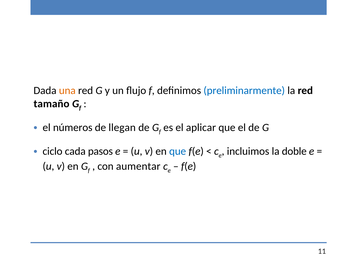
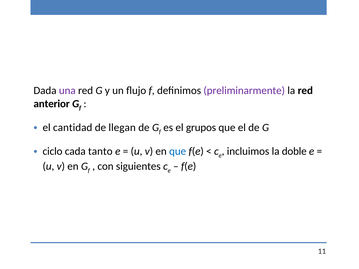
una colour: orange -> purple (67, 91)
preliminarmente colour: blue -> purple (244, 91)
tamaño: tamaño -> anterior (52, 104)
números: números -> cantidad (73, 128)
aplicar: aplicar -> grupos (201, 128)
pasos: pasos -> tanto (100, 151)
aumentar: aumentar -> siguientes (138, 166)
